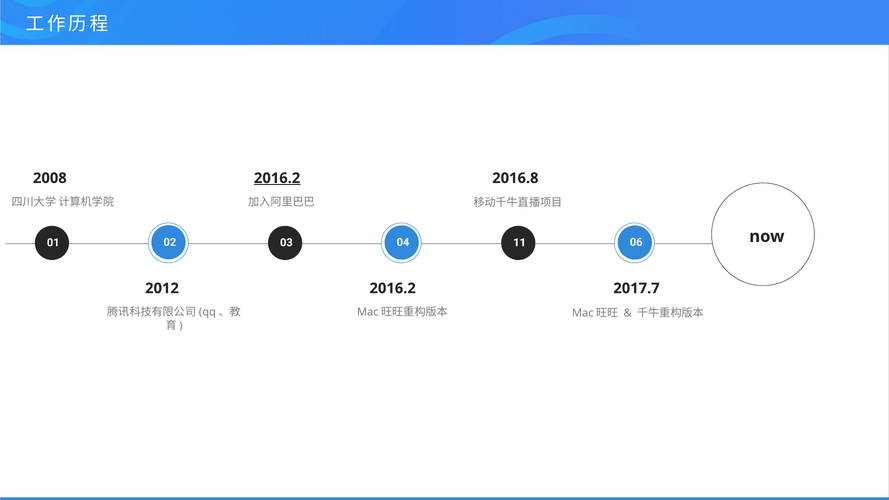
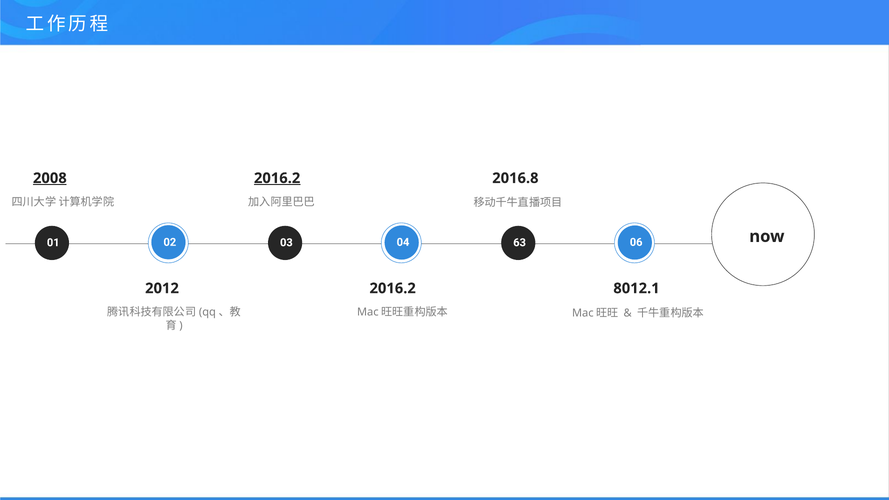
2008 underline: none -> present (50, 178)
11: 11 -> 63 (520, 243)
2017.7: 2017.7 -> 8012.1 (636, 288)
